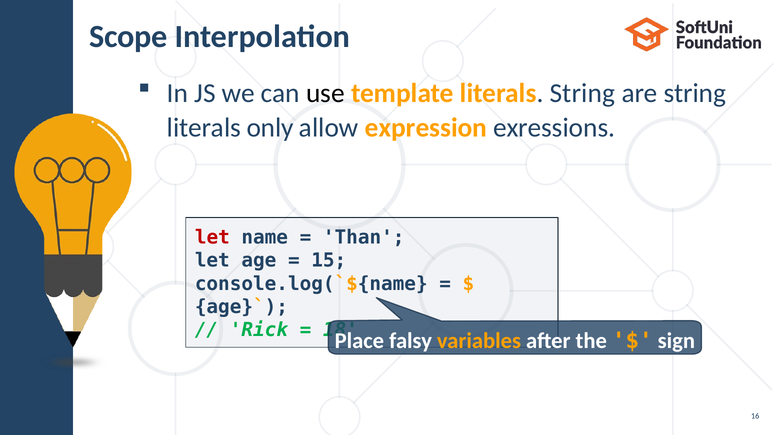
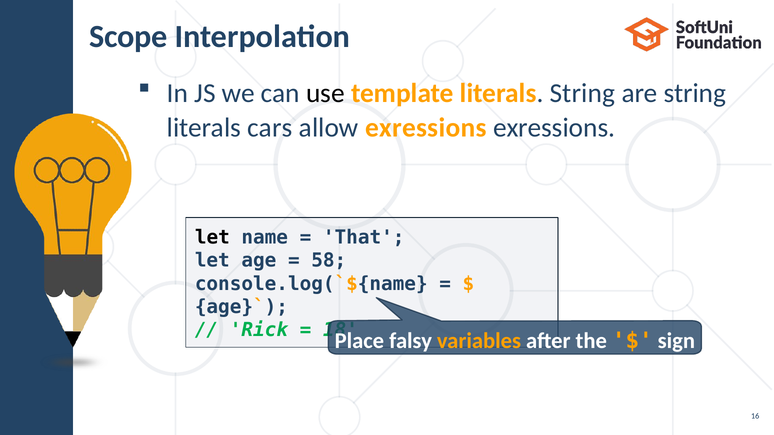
only: only -> cars (270, 128)
allow expression: expression -> exressions (426, 128)
let colour: red -> black (212, 237)
Than: Than -> That (364, 237)
15: 15 -> 58 (329, 261)
